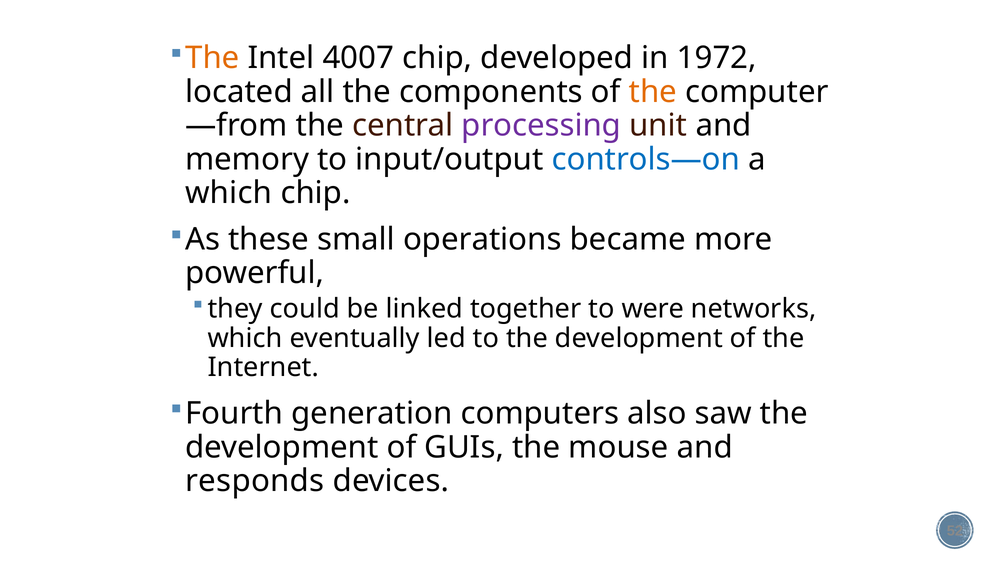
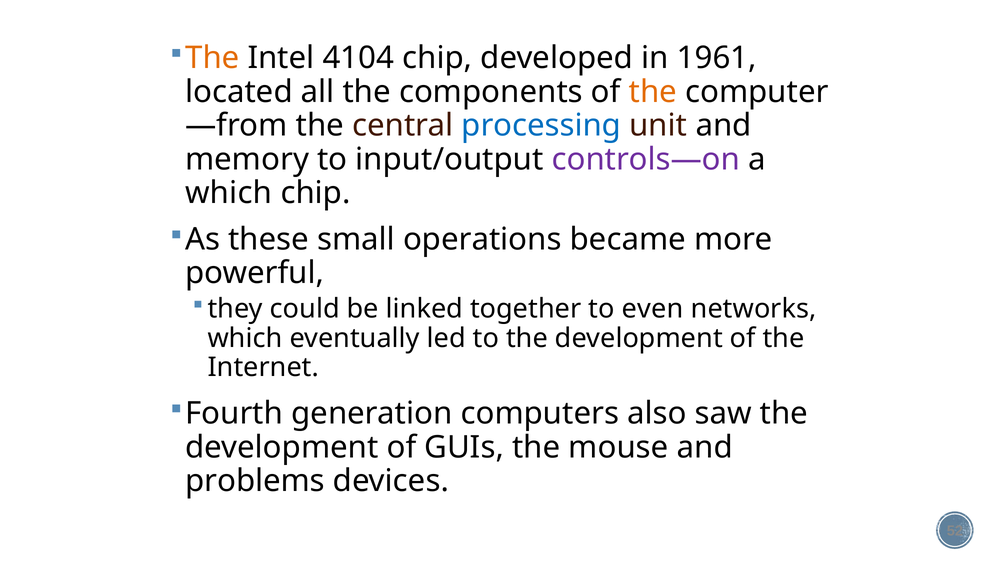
4007: 4007 -> 4104 (358, 58)
1972: 1972 -> 1961 (717, 58)
processing colour: purple -> blue (541, 126)
controls—on colour: blue -> purple (646, 159)
were: were -> even (653, 309)
responds: responds -> problems (255, 481)
